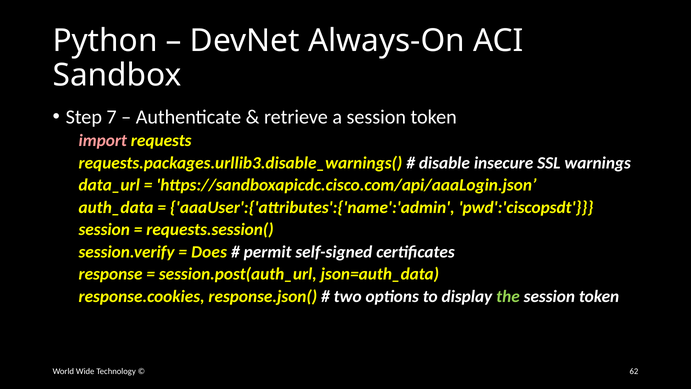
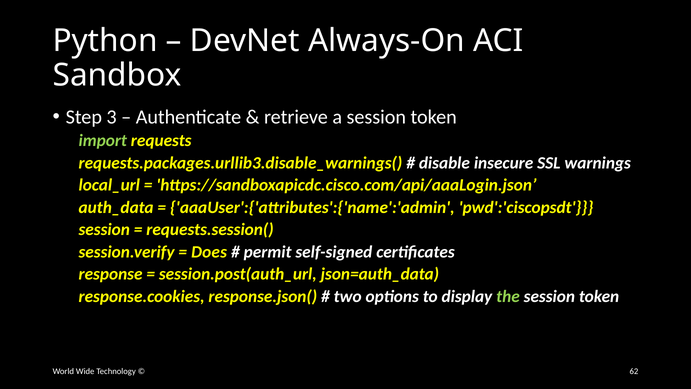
7: 7 -> 3 (112, 117)
import colour: pink -> light green (103, 141)
data_url: data_url -> local_url (109, 185)
